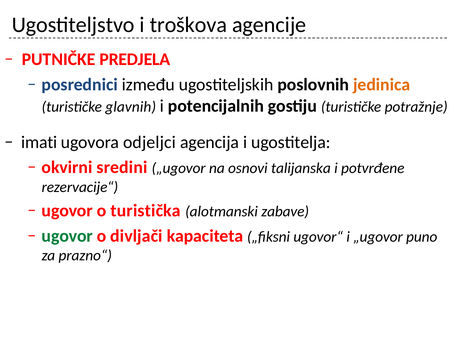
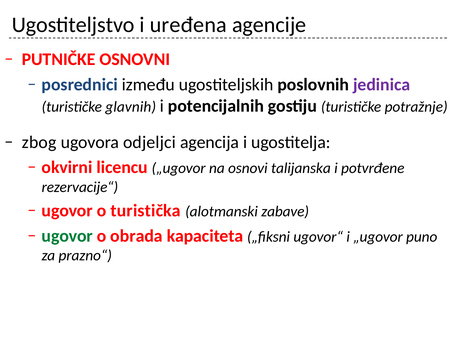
troškova: troškova -> uređena (188, 25)
PREDJELA: PREDJELA -> OSNOVNI (135, 59)
jedinica colour: orange -> purple (382, 85)
imati: imati -> zbog (39, 142)
sredini: sredini -> licencu (122, 167)
divljači: divljači -> obrada (137, 236)
